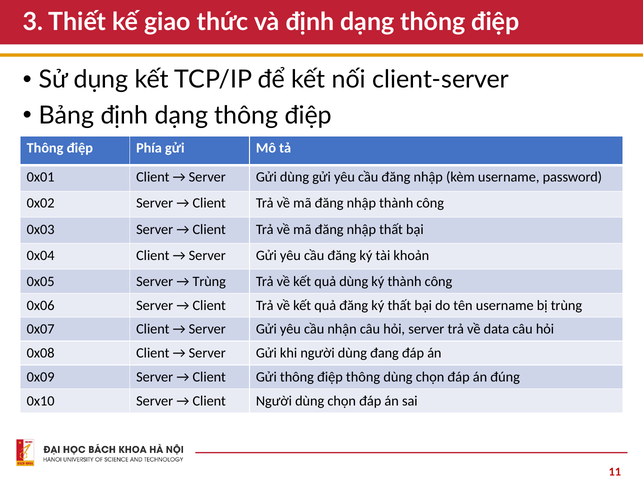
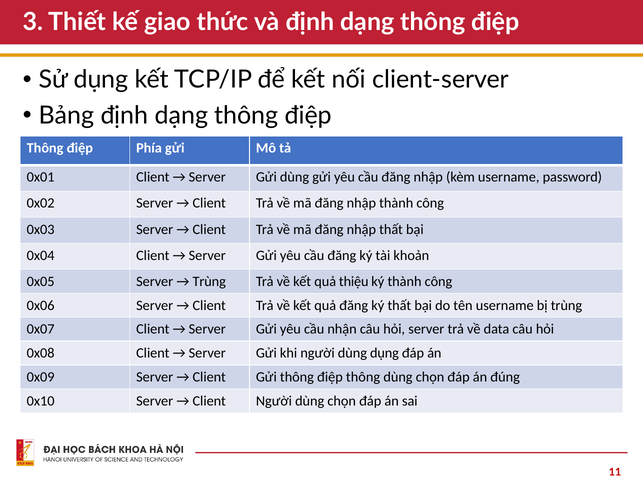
quả dùng: dùng -> thiệu (354, 282)
dùng đang: đang -> dụng (385, 353)
